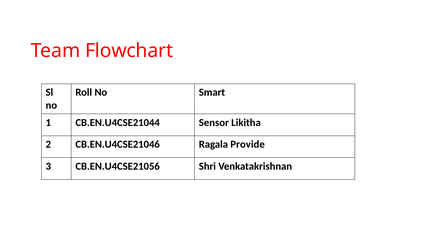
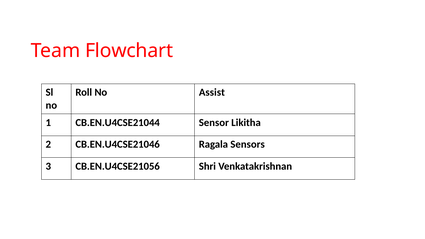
Smart: Smart -> Assist (212, 92)
Provide: Provide -> Sensors (248, 145)
